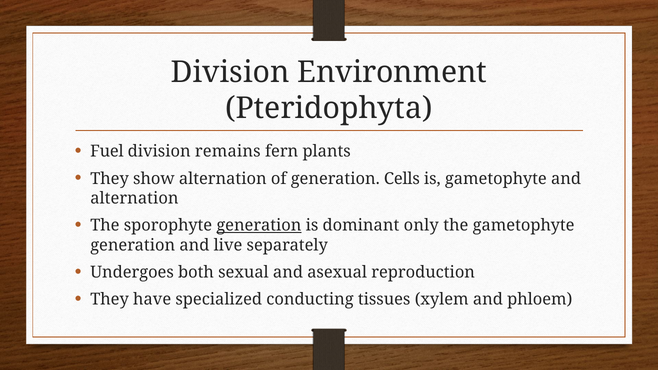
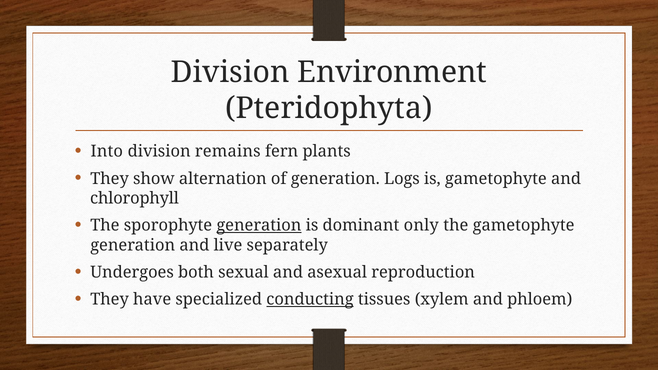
Fuel: Fuel -> Into (107, 151)
Cells: Cells -> Logs (402, 179)
alternation: alternation -> chlorophyll (135, 198)
conducting underline: none -> present (310, 300)
